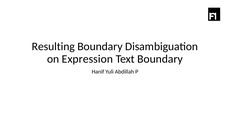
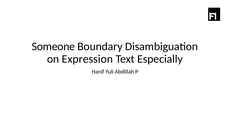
Resulting: Resulting -> Someone (53, 47)
Text Boundary: Boundary -> Especially (160, 59)
